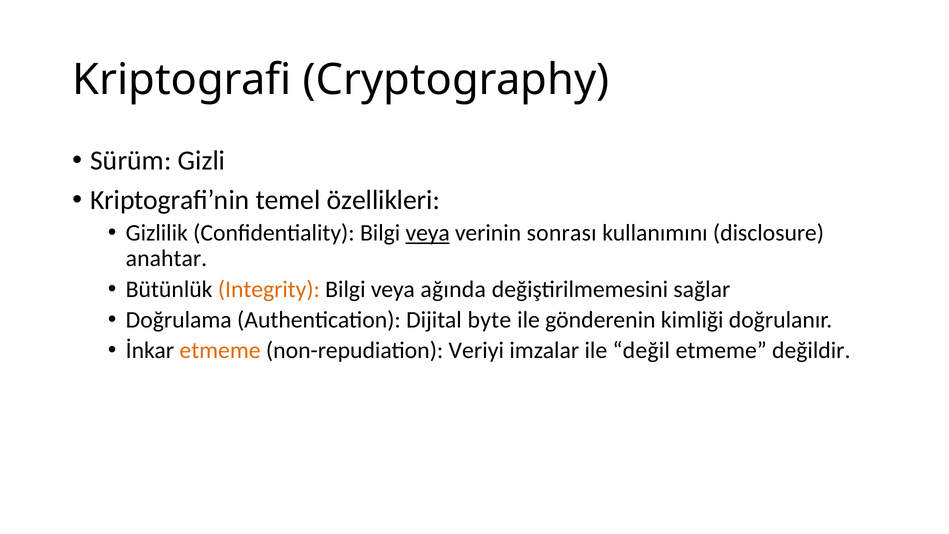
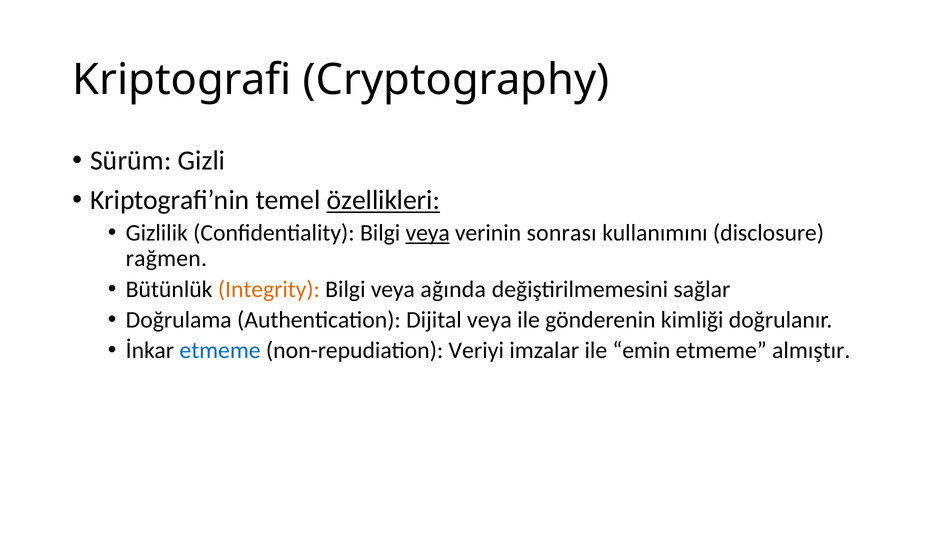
özellikleri underline: none -> present (383, 200)
anahtar: anahtar -> rağmen (166, 259)
Dijital byte: byte -> veya (489, 320)
etmeme colour: orange -> blue (220, 350)
değil: değil -> emin (641, 350)
değildir: değildir -> almıştır (811, 350)
